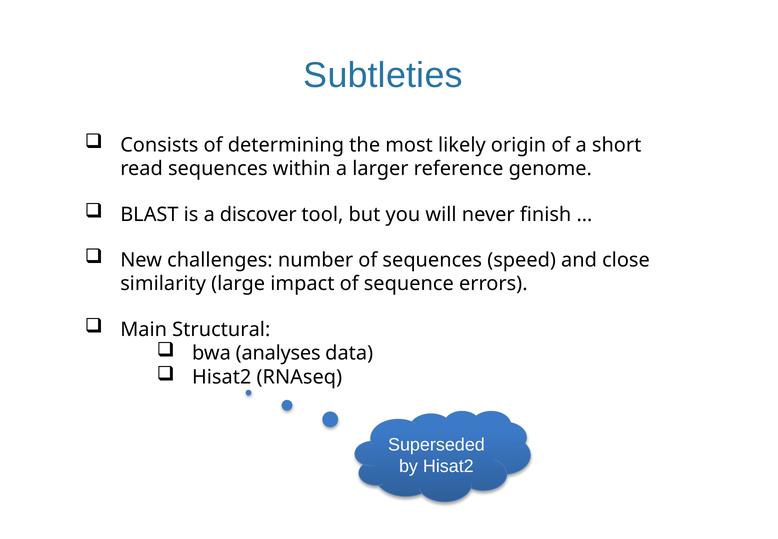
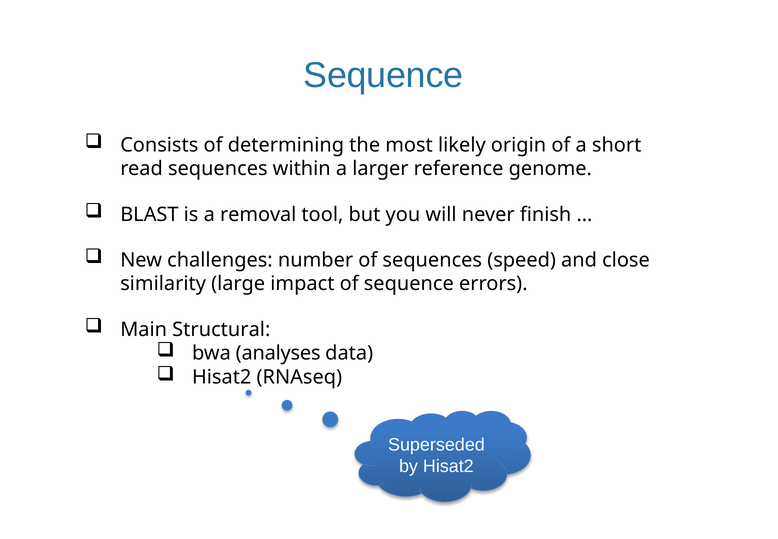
Subtleties: Subtleties -> Sequence (383, 75)
discover: discover -> removal (258, 214)
